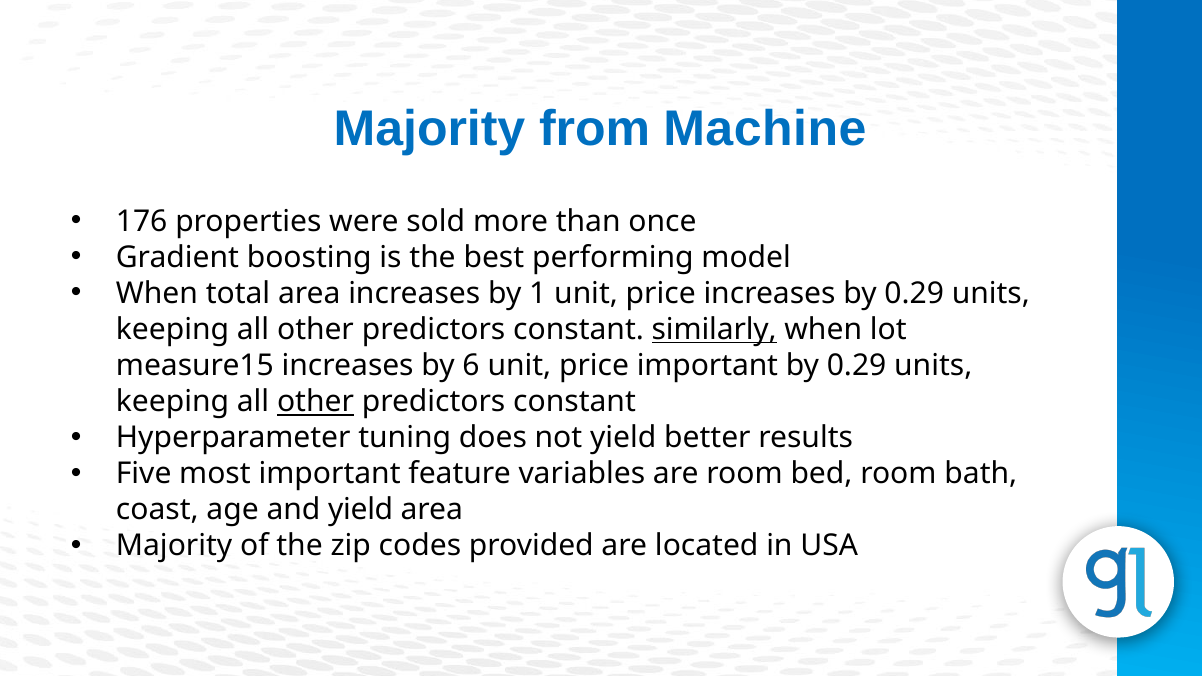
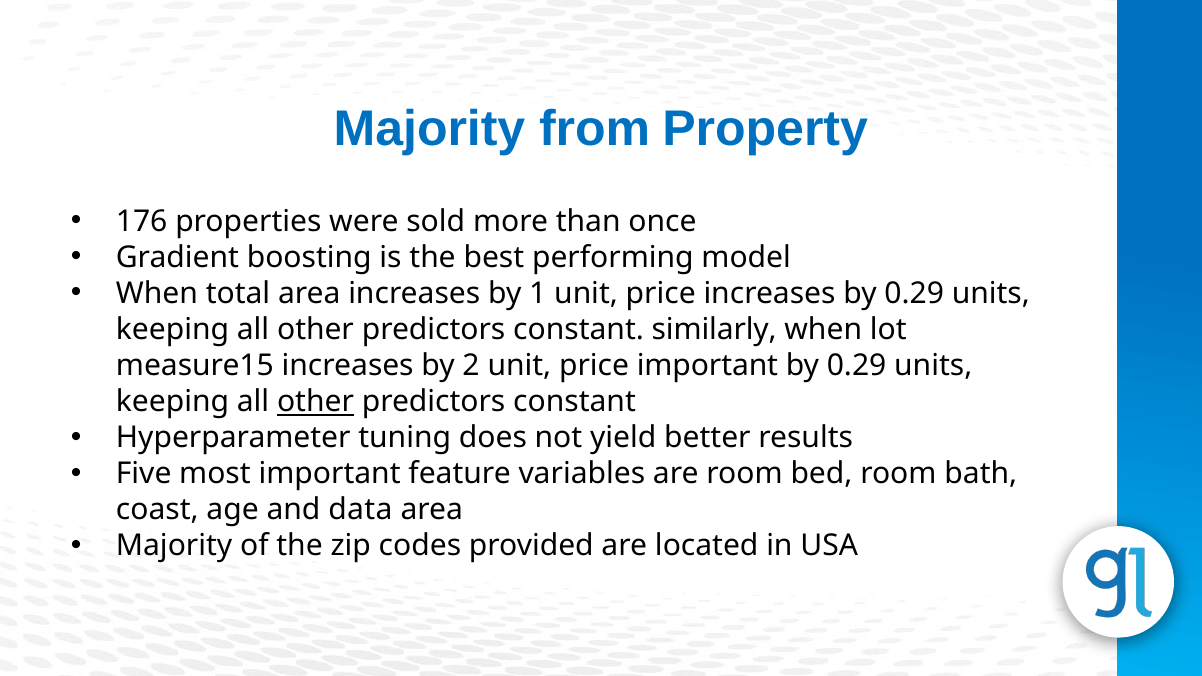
Machine: Machine -> Property (765, 129)
similarly underline: present -> none (714, 330)
6: 6 -> 2 (471, 366)
and yield: yield -> data (360, 510)
